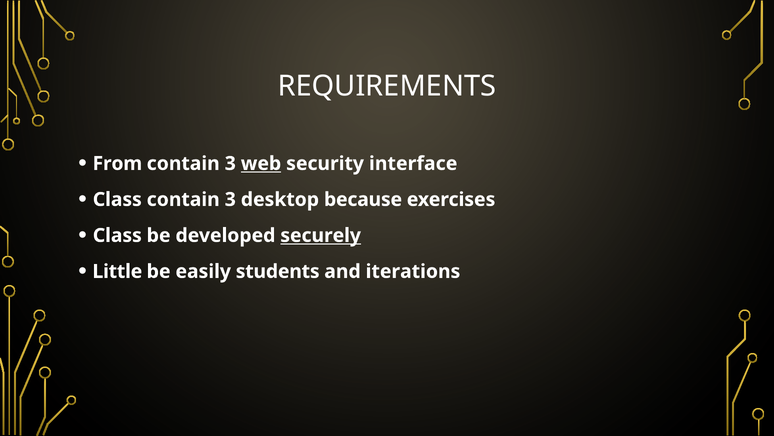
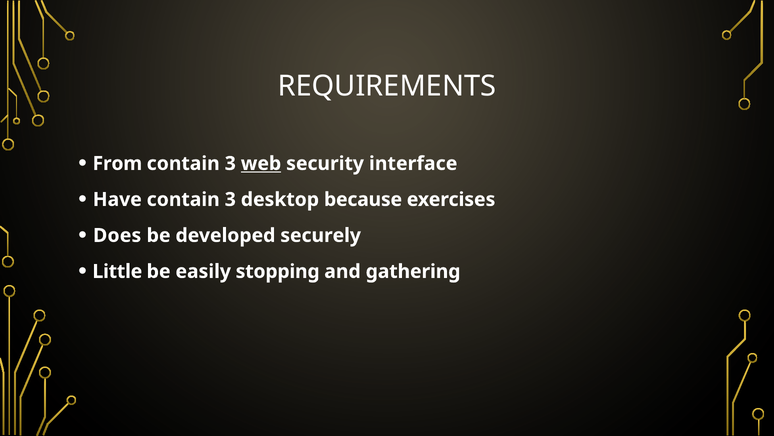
Class: Class -> Have (117, 199)
Class: Class -> Does (117, 235)
securely underline: present -> none (321, 235)
students: students -> stopping (278, 271)
iterations: iterations -> gathering (413, 271)
